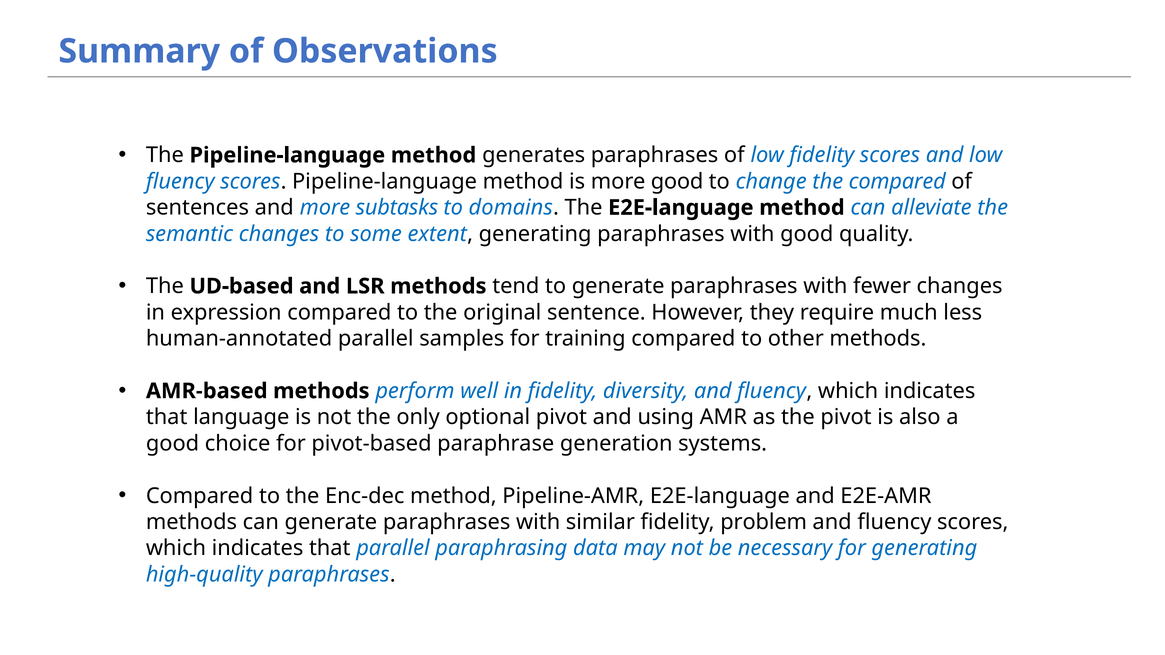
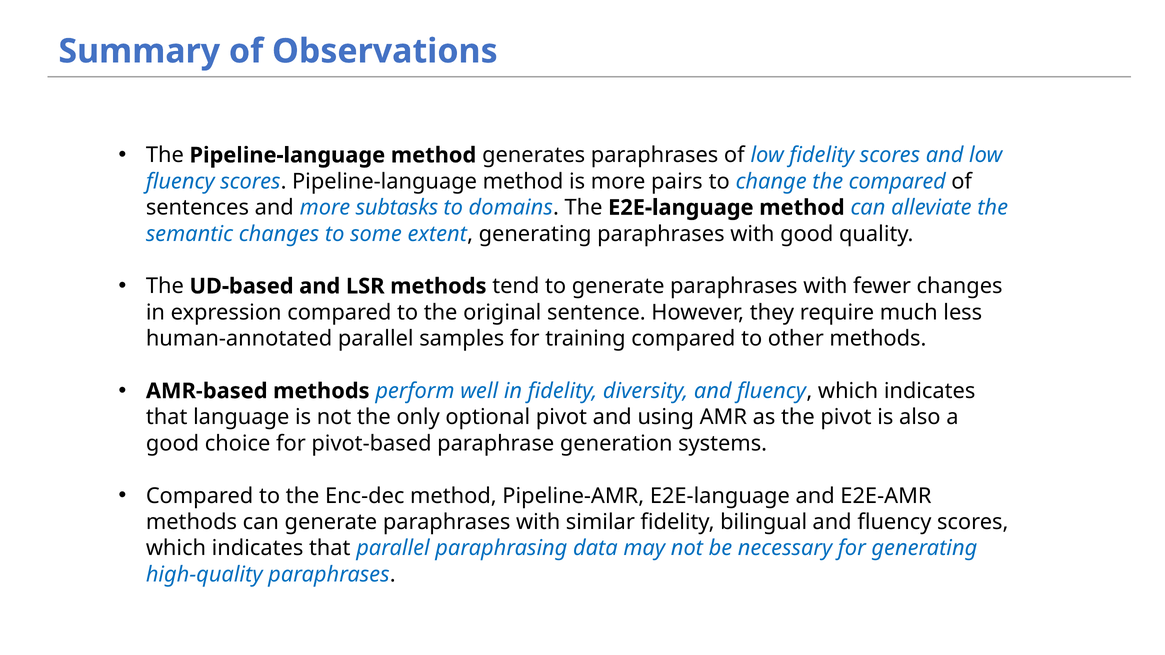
more good: good -> pairs (677, 182)
problem: problem -> bilingual (764, 522)
